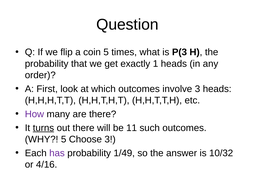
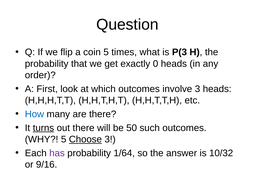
1: 1 -> 0 (156, 64)
How colour: purple -> blue (34, 114)
11: 11 -> 50 (132, 128)
Choose underline: none -> present (85, 140)
1/49: 1/49 -> 1/64 (124, 153)
4/16: 4/16 -> 9/16 (47, 165)
